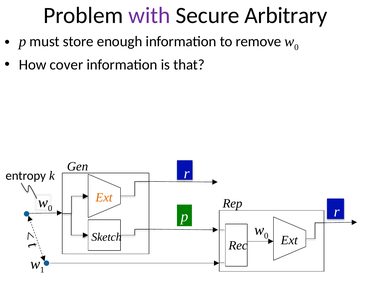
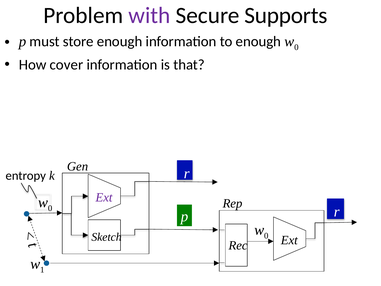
Arbitrary: Arbitrary -> Supports (286, 15)
to remove: remove -> enough (258, 41)
Ext colour: orange -> purple (104, 197)
